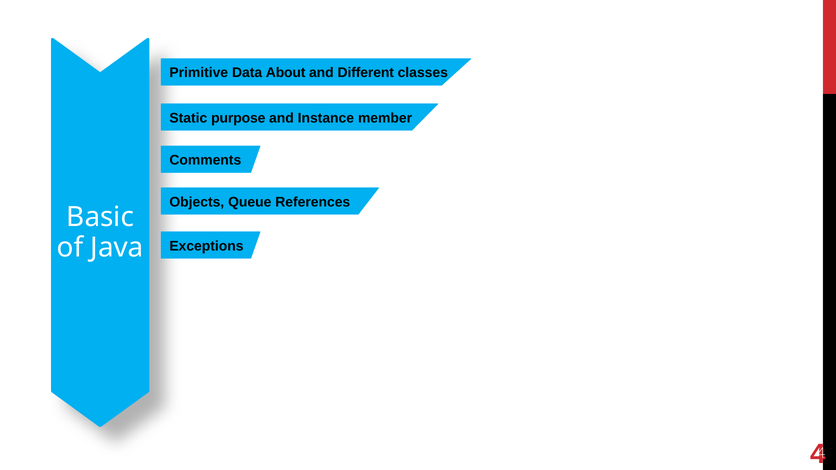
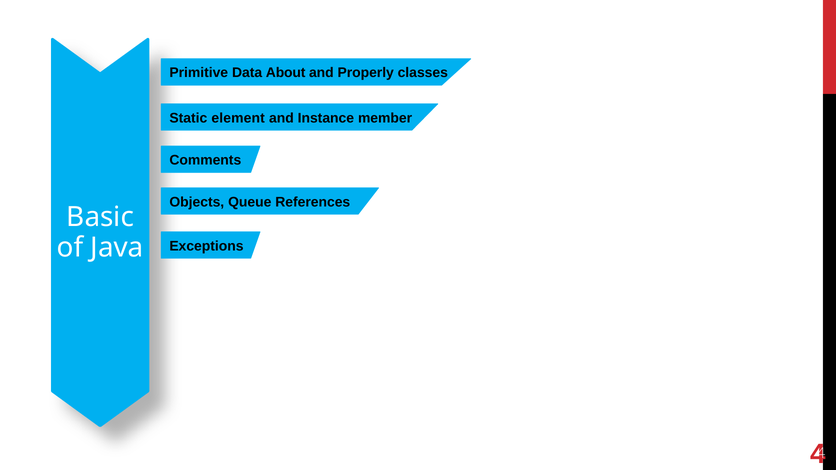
Different: Different -> Properly (366, 73)
purpose: purpose -> element (238, 118)
